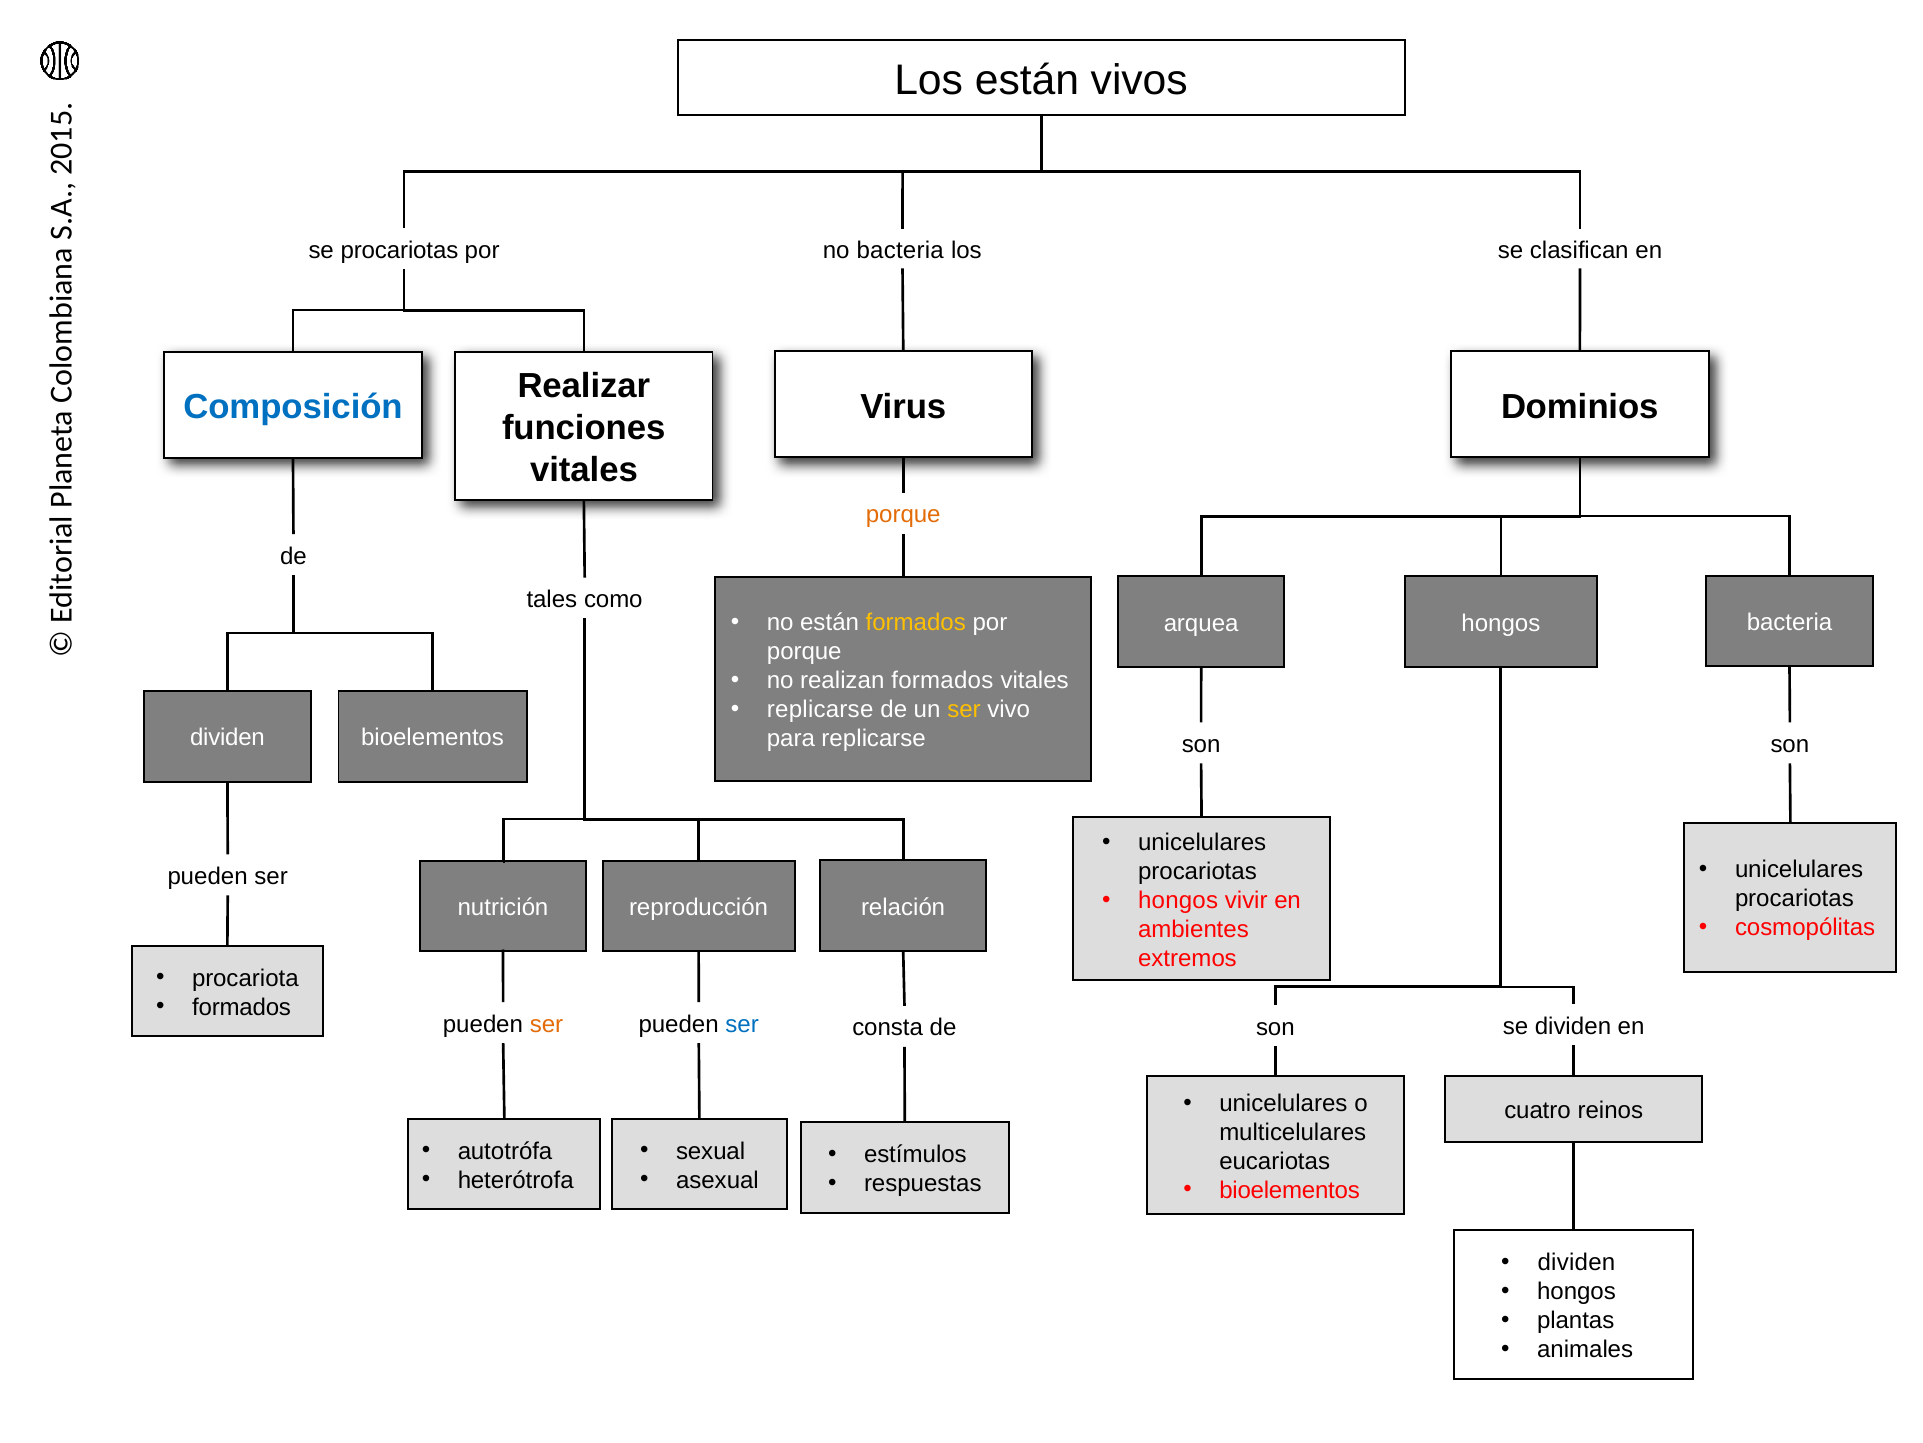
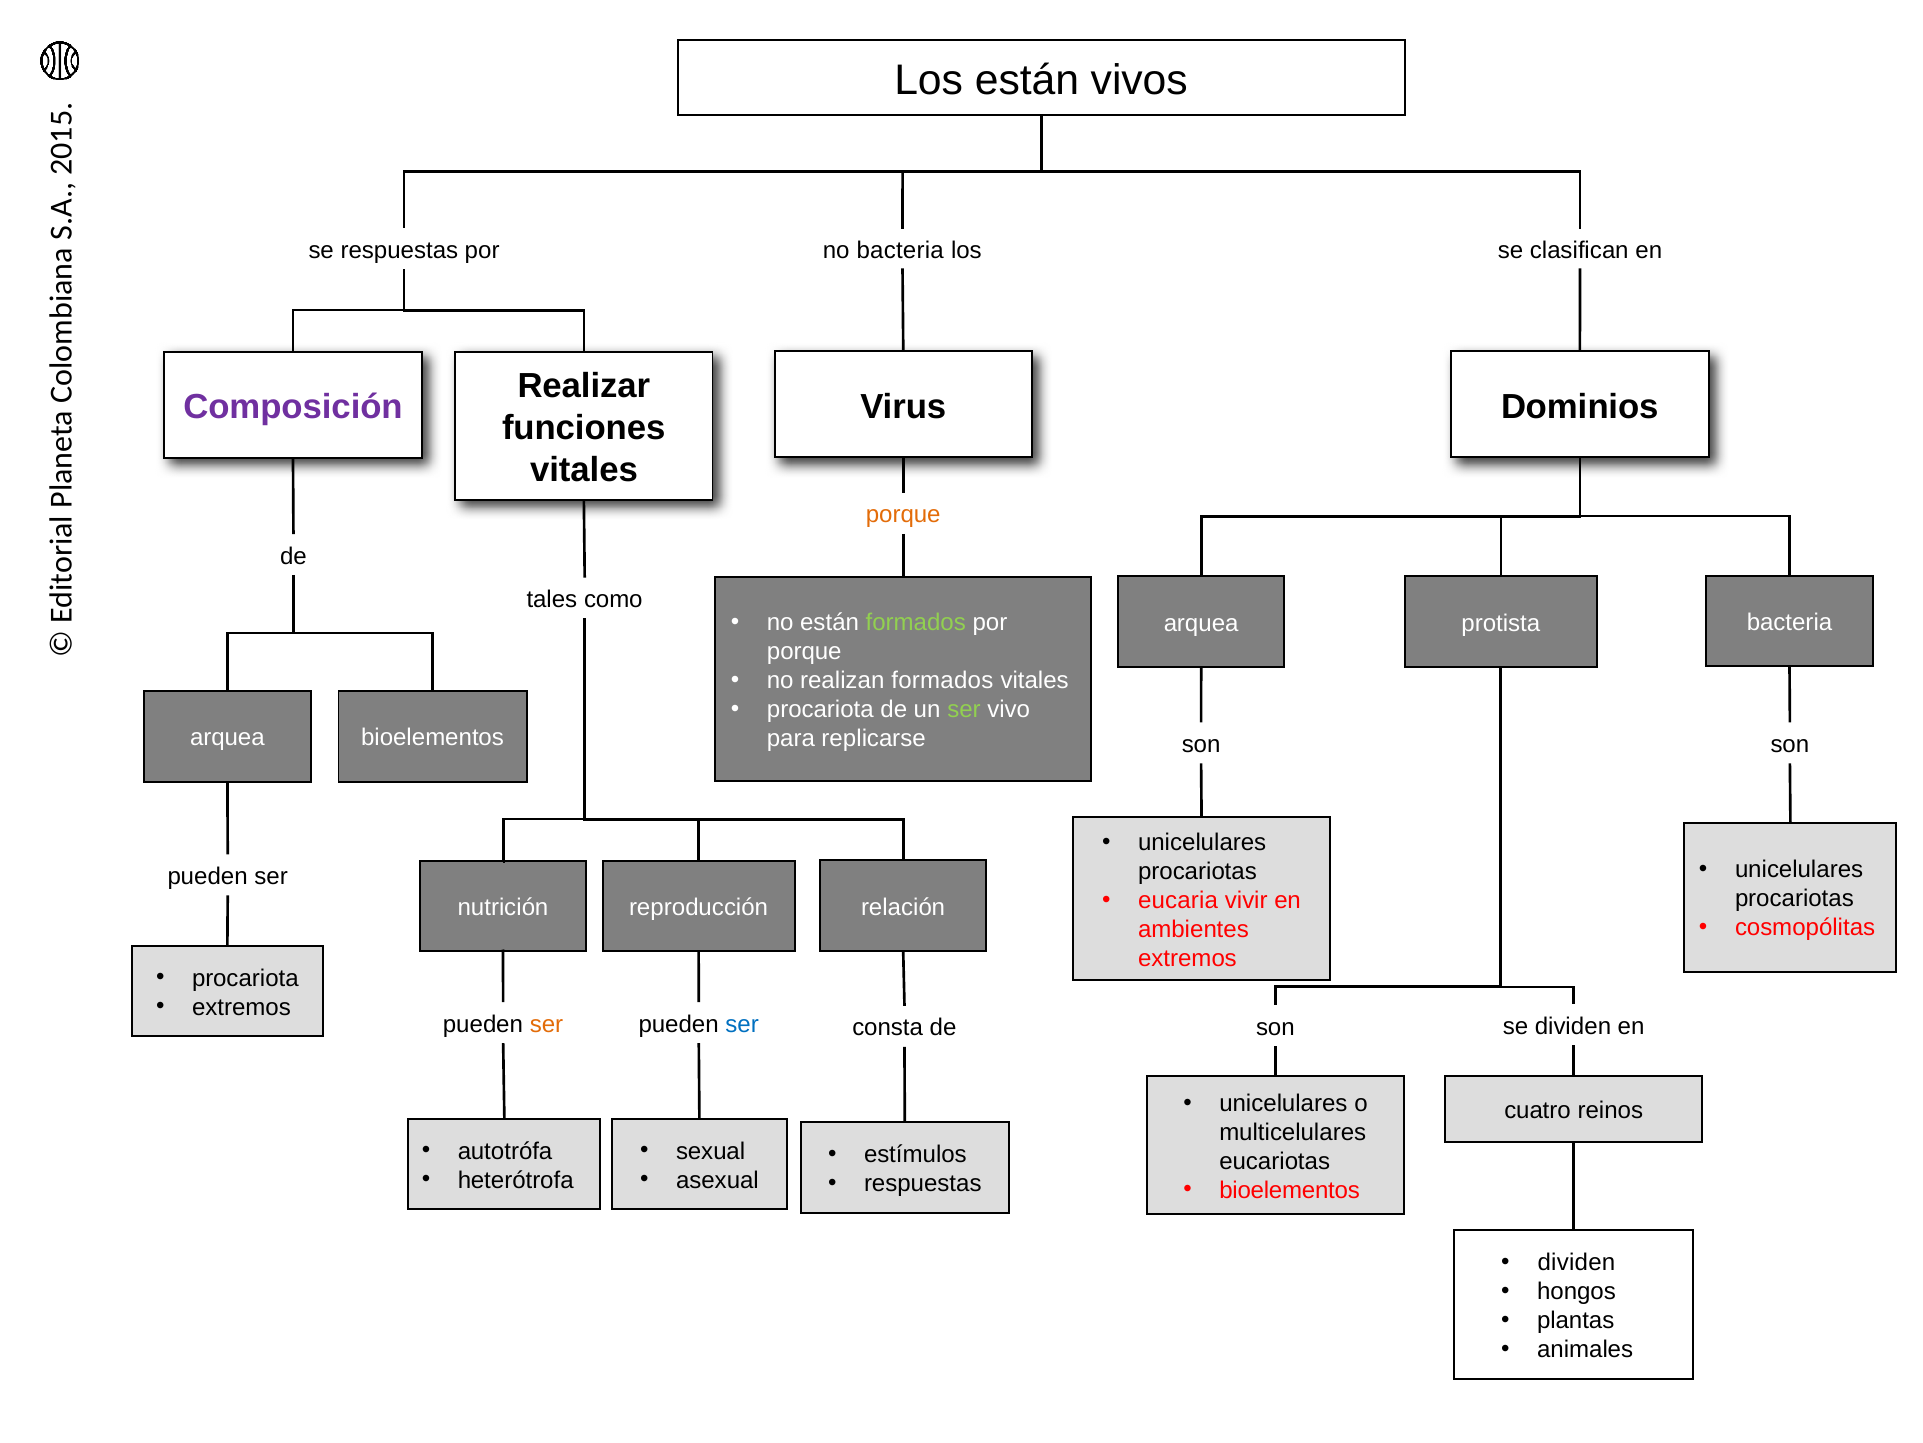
se procariotas: procariotas -> respuestas (399, 250)
Composición colour: blue -> purple (293, 407)
formados colour: yellow -> light green (916, 622)
hongos: hongos -> protista (1501, 623)
replicarse: replicarse -> procariota (820, 709)
ser colour: yellow -> light green (964, 709)
dividen: dividen -> arquea (227, 738)
hongos: hongos -> eucaria (1178, 900)
formados: formados -> extremos (241, 1007)
